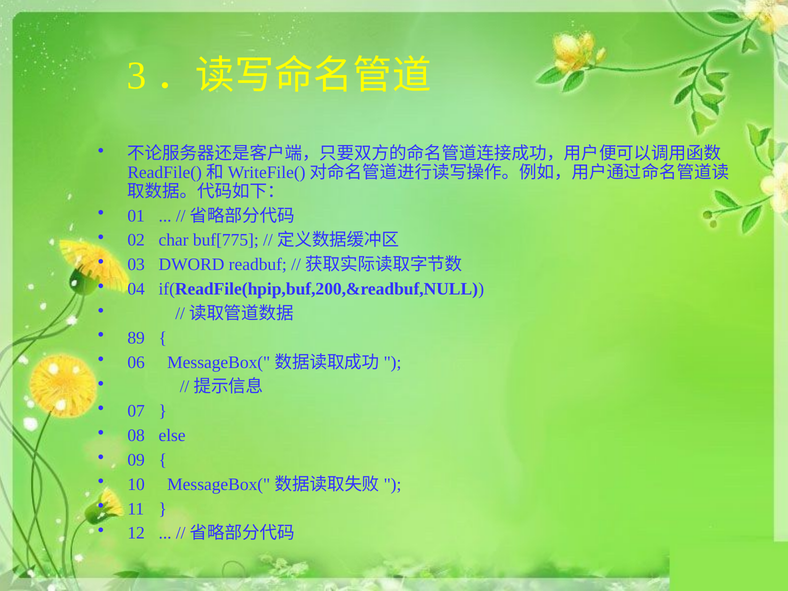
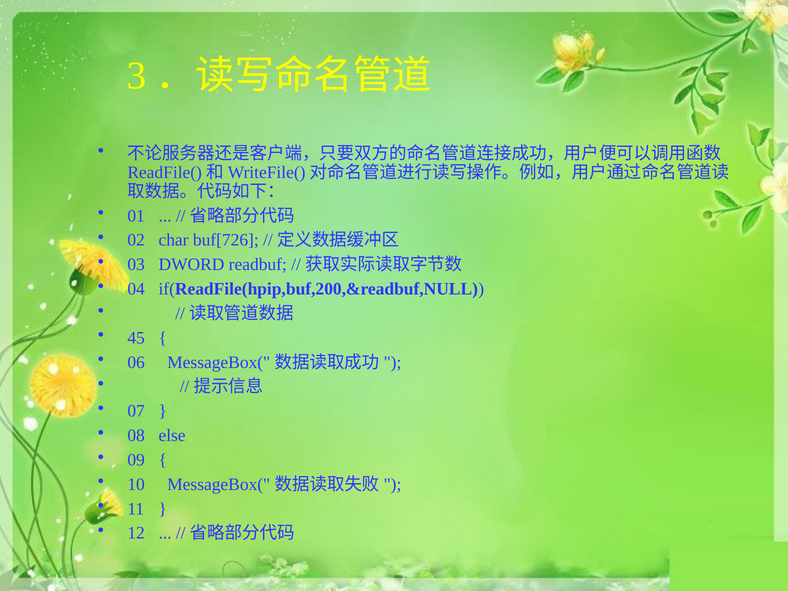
buf[775: buf[775 -> buf[726 (226, 240)
89: 89 -> 45 (136, 338)
